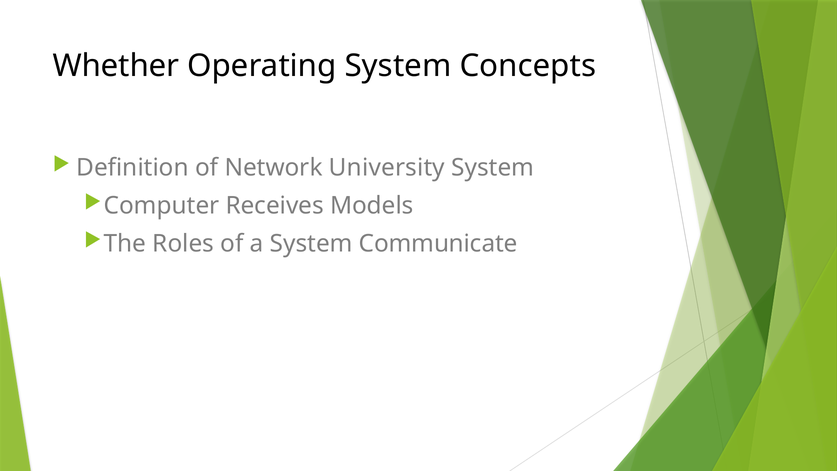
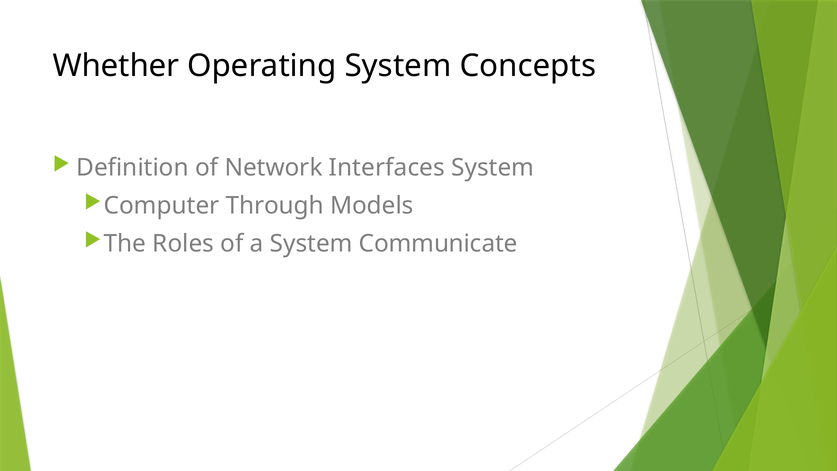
University: University -> Interfaces (387, 168)
Receives: Receives -> Through (275, 206)
